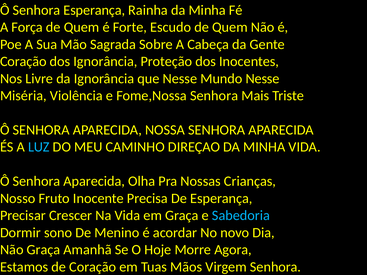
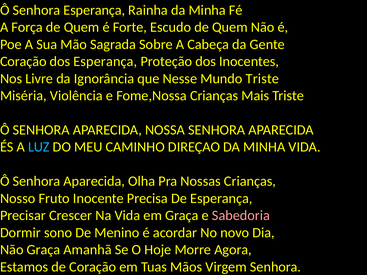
dos Ignorância: Ignorância -> Esperança (105, 61)
Mundo Nesse: Nesse -> Triste (262, 79)
Fome,Nossa Senhora: Senhora -> Crianças (214, 96)
Sabedoria colour: light blue -> pink (241, 216)
